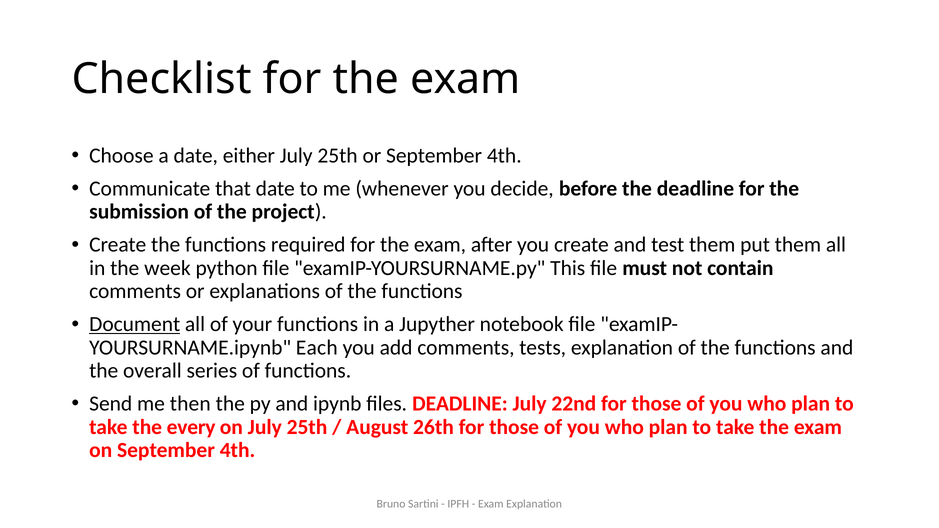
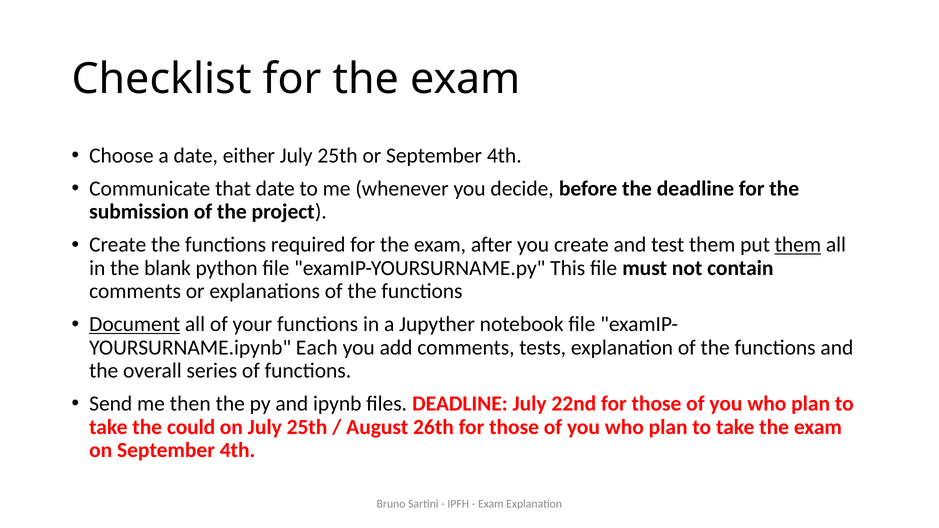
them underline: none -> present (798, 245)
week: week -> blank (168, 268)
every: every -> could (191, 427)
